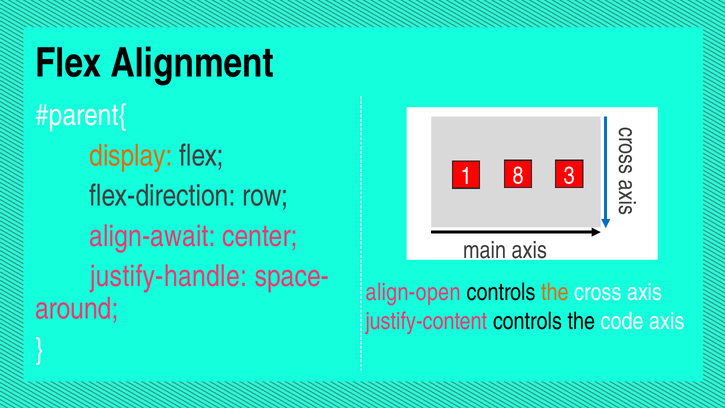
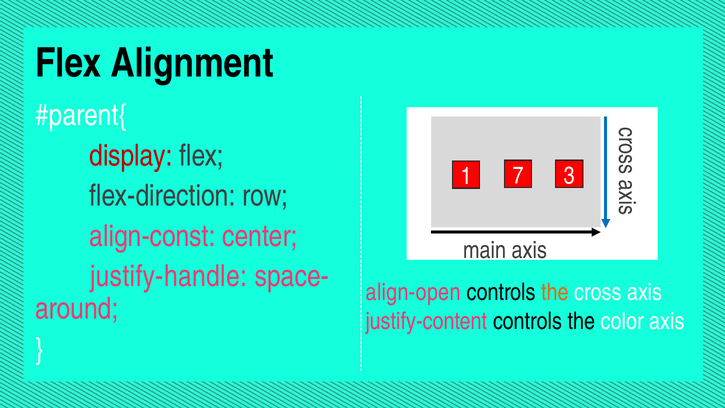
display colour: orange -> red (131, 156)
8: 8 -> 7 (518, 176)
align-await: align-await -> align-const (152, 236)
code: code -> color (622, 321)
